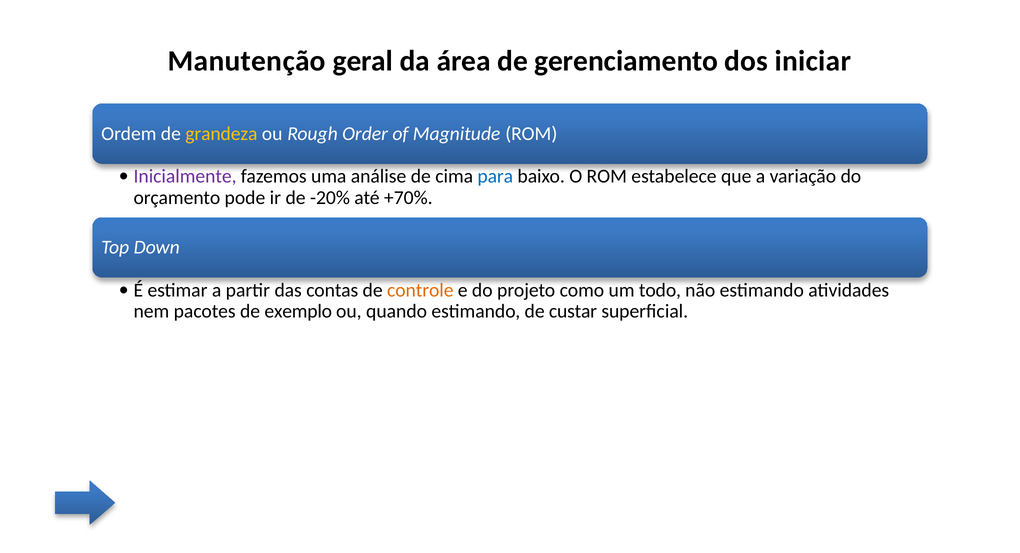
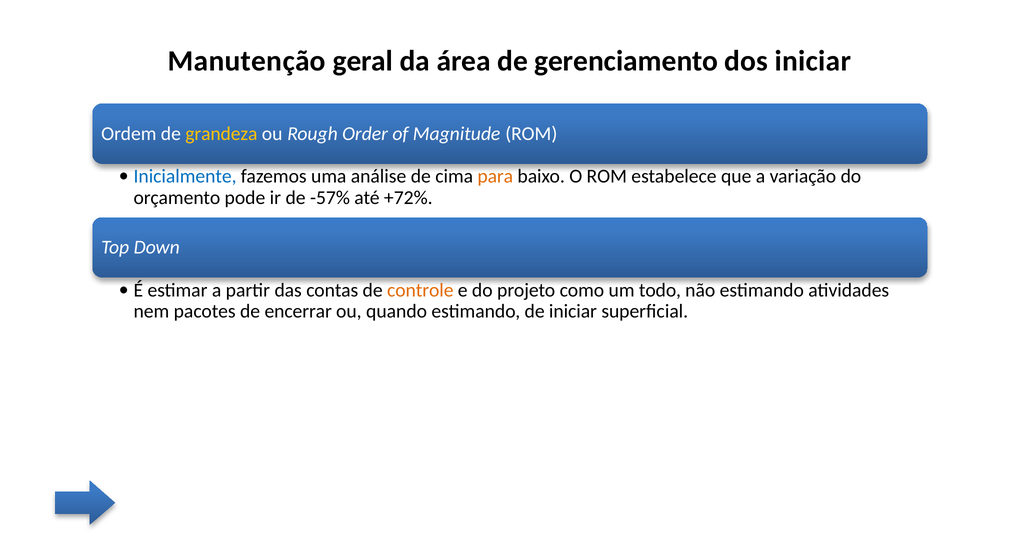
Inicialmente colour: purple -> blue (185, 176)
para colour: blue -> orange (495, 176)
-20%: -20% -> -57% (330, 198)
+70%: +70% -> +72% (408, 198)
exemplo: exemplo -> encerrar (298, 311)
de custar: custar -> iniciar (573, 311)
